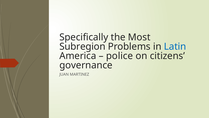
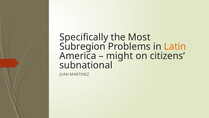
Latin colour: blue -> orange (175, 46)
police: police -> might (120, 56)
governance: governance -> subnational (86, 65)
